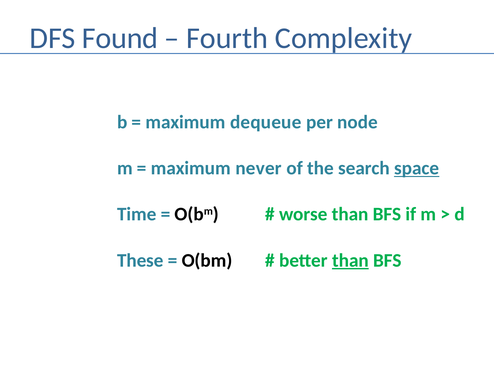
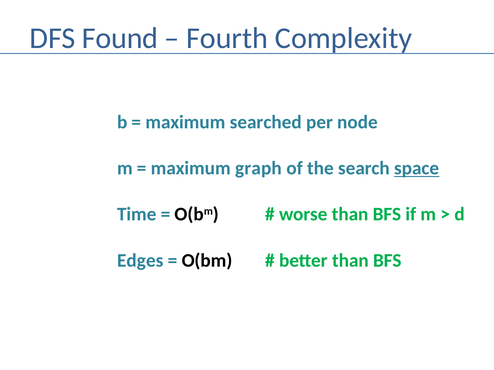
dequeue: dequeue -> searched (266, 122)
never: never -> graph (259, 168)
These: These -> Edges (140, 261)
than underline: present -> none (350, 261)
